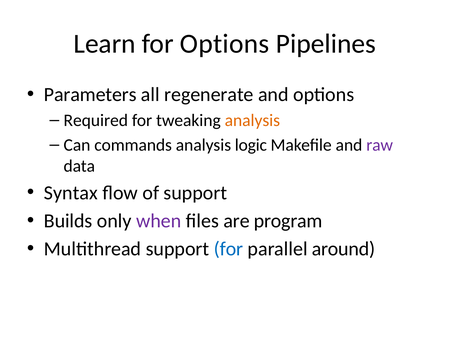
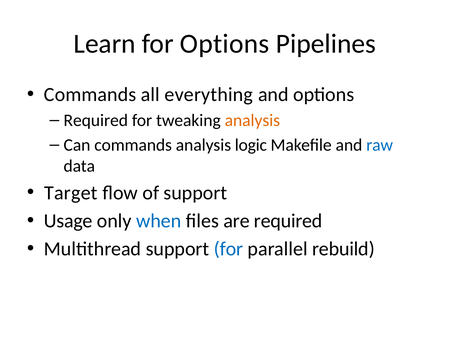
Parameters: Parameters -> Commands (90, 94)
regenerate: regenerate -> everything (209, 94)
raw colour: purple -> blue (380, 145)
Syntax: Syntax -> Target (71, 192)
Builds: Builds -> Usage (68, 220)
when colour: purple -> blue (159, 220)
are program: program -> required (288, 220)
around: around -> rebuild (343, 248)
